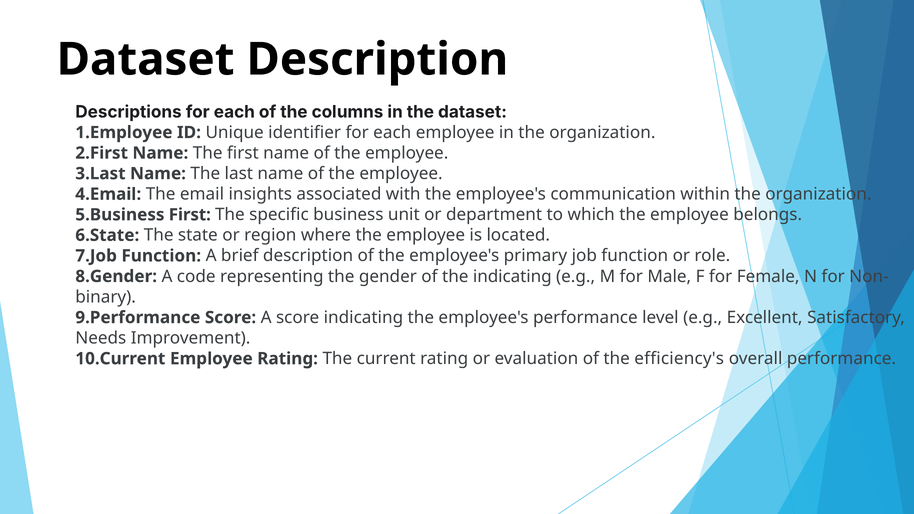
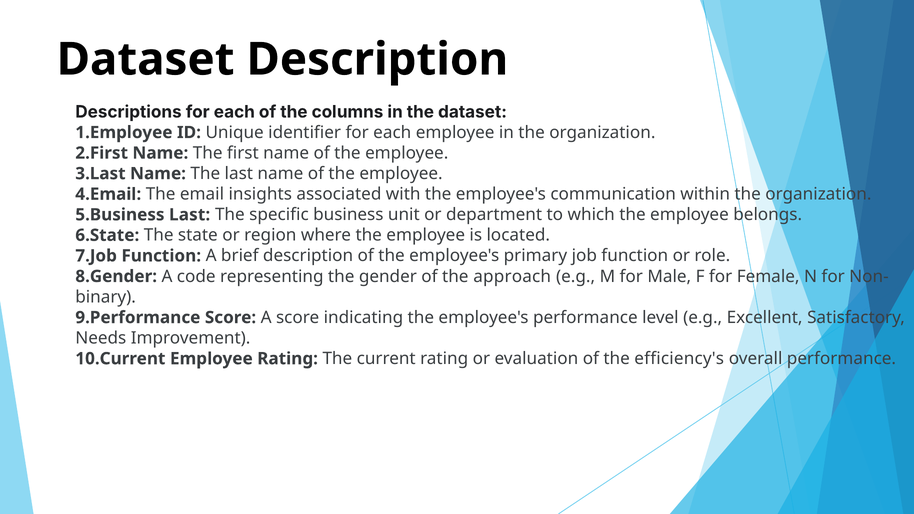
First: First -> Last (190, 215)
the indicating: indicating -> approach (512, 276)
